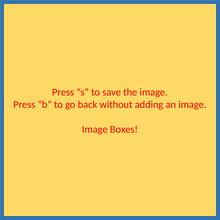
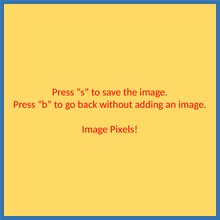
Boxes: Boxes -> Pixels (124, 129)
